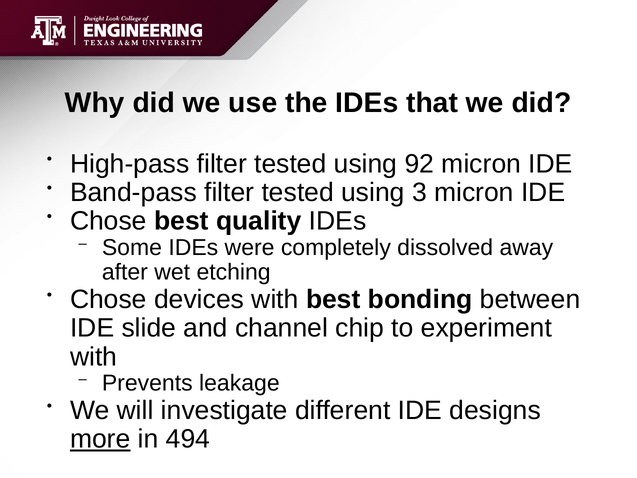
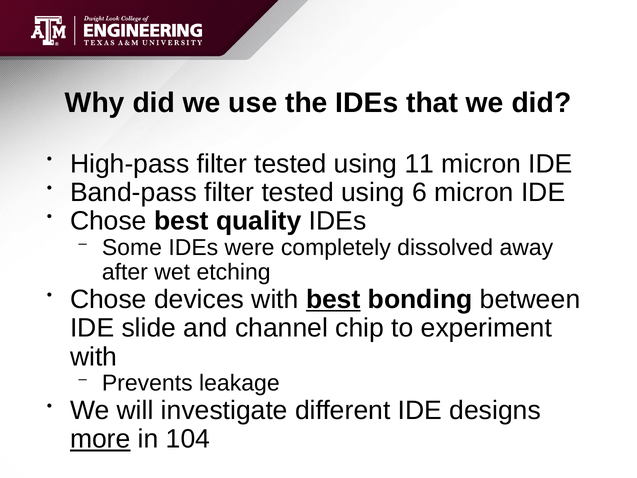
92: 92 -> 11 (419, 164)
3: 3 -> 6 (419, 192)
best underline: none -> present (333, 299)
494: 494 -> 104 (188, 439)
